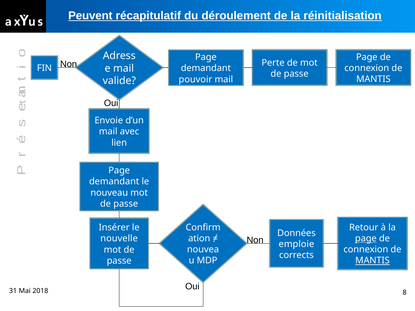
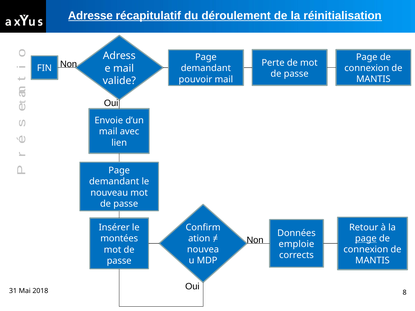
Peuvent: Peuvent -> Adresse (90, 16)
nouvelle: nouvelle -> montées (119, 239)
MANTIS underline: present -> none (372, 261)
